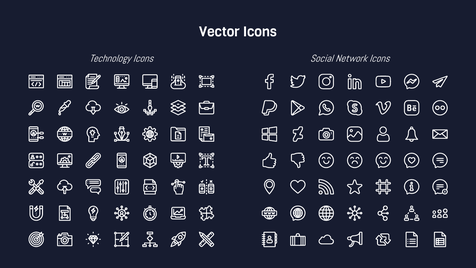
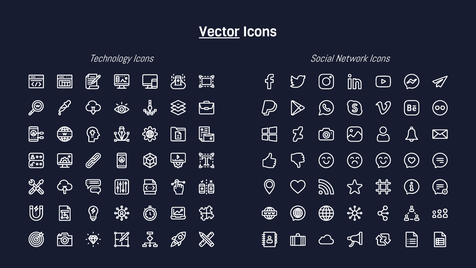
Vector underline: none -> present (219, 32)
